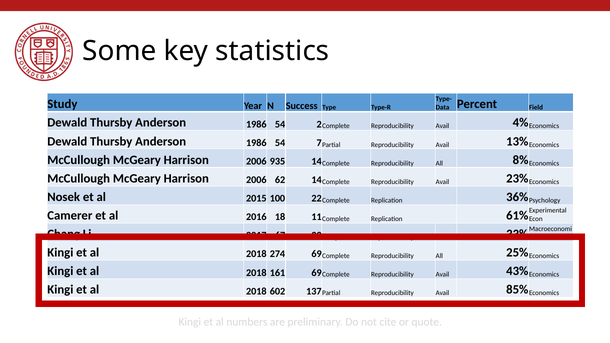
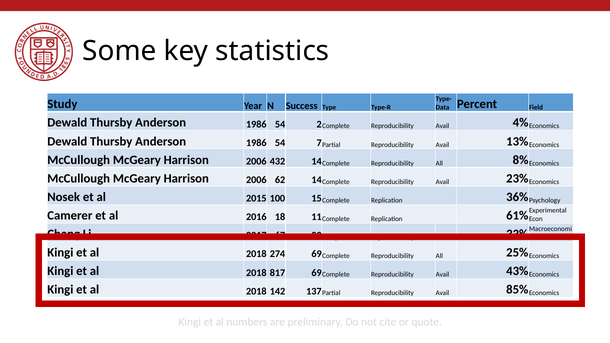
935: 935 -> 432 (277, 161)
100 22: 22 -> 15 (317, 199)
161: 161 -> 817 (277, 273)
602: 602 -> 142 (277, 291)
